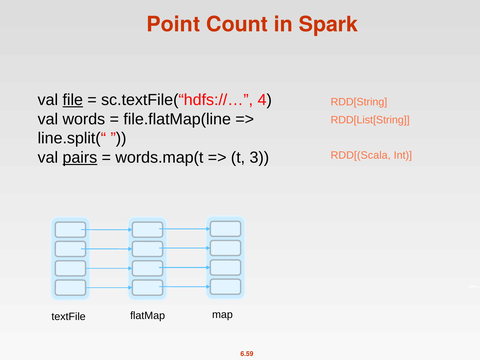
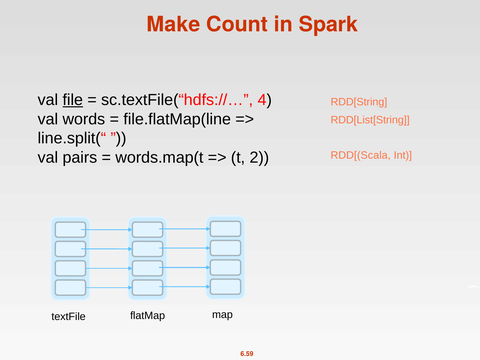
Point: Point -> Make (173, 24)
pairs underline: present -> none (80, 158)
3: 3 -> 2 (259, 158)
